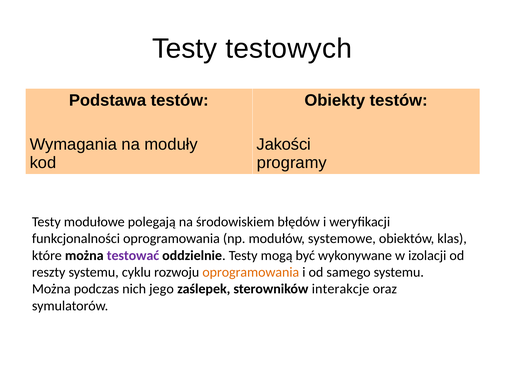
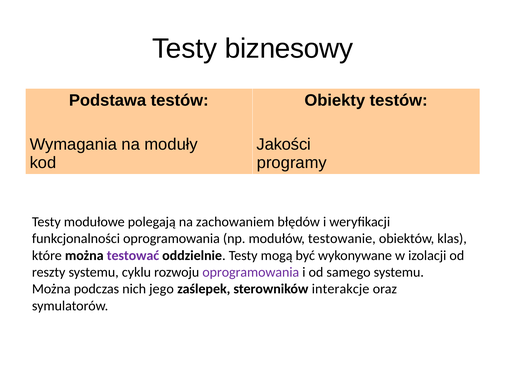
testowych: testowych -> biznesowy (289, 49)
środowiskiem: środowiskiem -> zachowaniem (235, 222)
systemowe: systemowe -> testowanie (342, 239)
oprogramowania colour: orange -> purple (251, 273)
